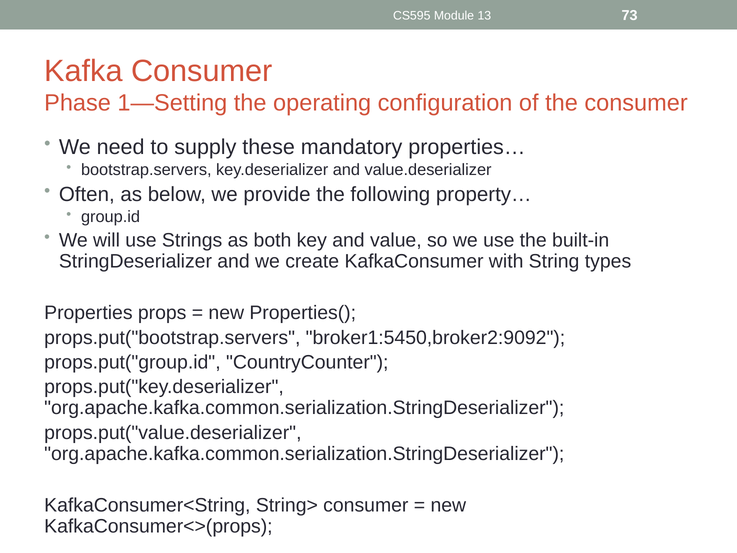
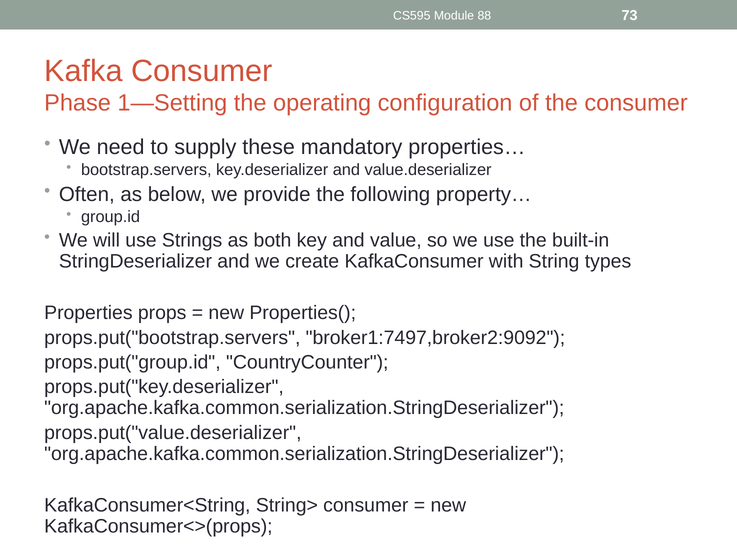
13: 13 -> 88 (484, 16)
broker1:5450,broker2:9092: broker1:5450,broker2:9092 -> broker1:7497,broker2:9092 (435, 337)
